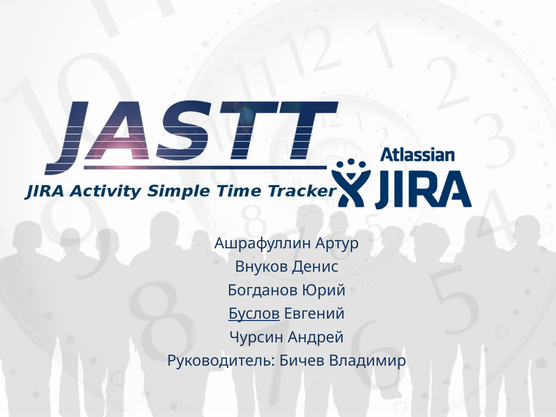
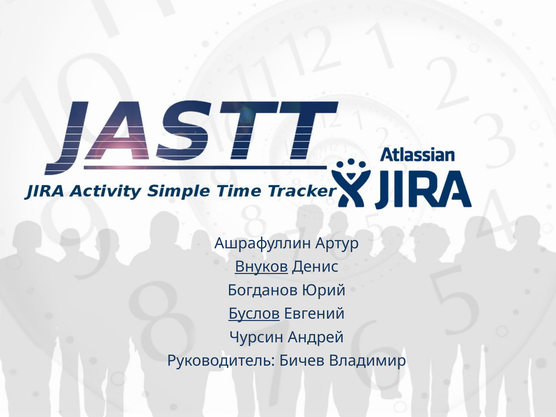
Внуков underline: none -> present (261, 267)
